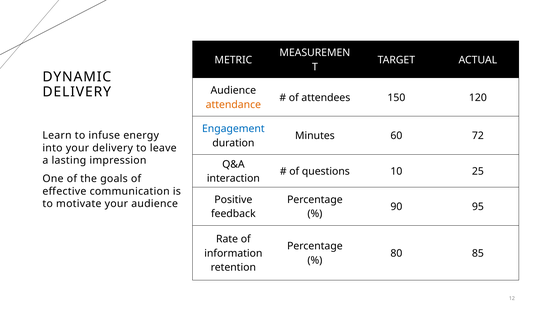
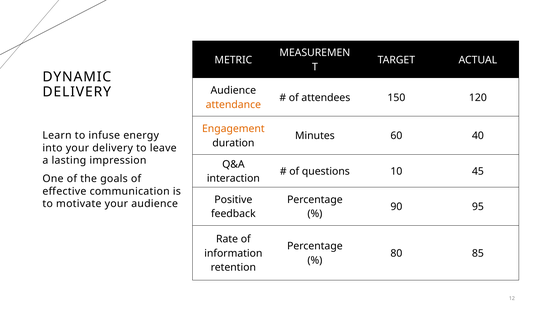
Engagement colour: blue -> orange (233, 129)
72: 72 -> 40 (478, 136)
25: 25 -> 45 (478, 171)
